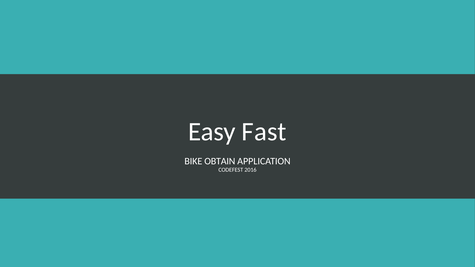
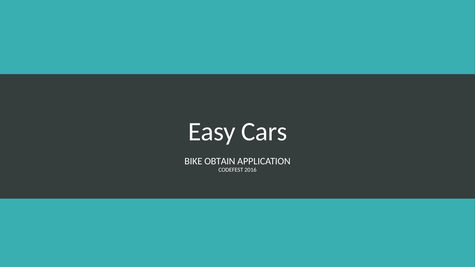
Fast: Fast -> Cars (264, 132)
